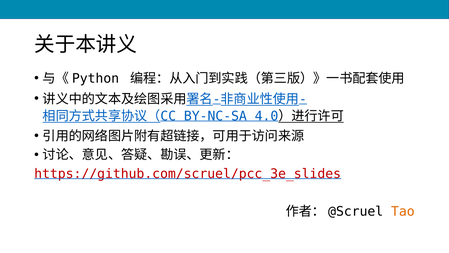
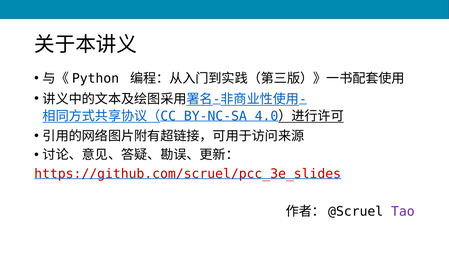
Tao colour: orange -> purple (403, 211)
